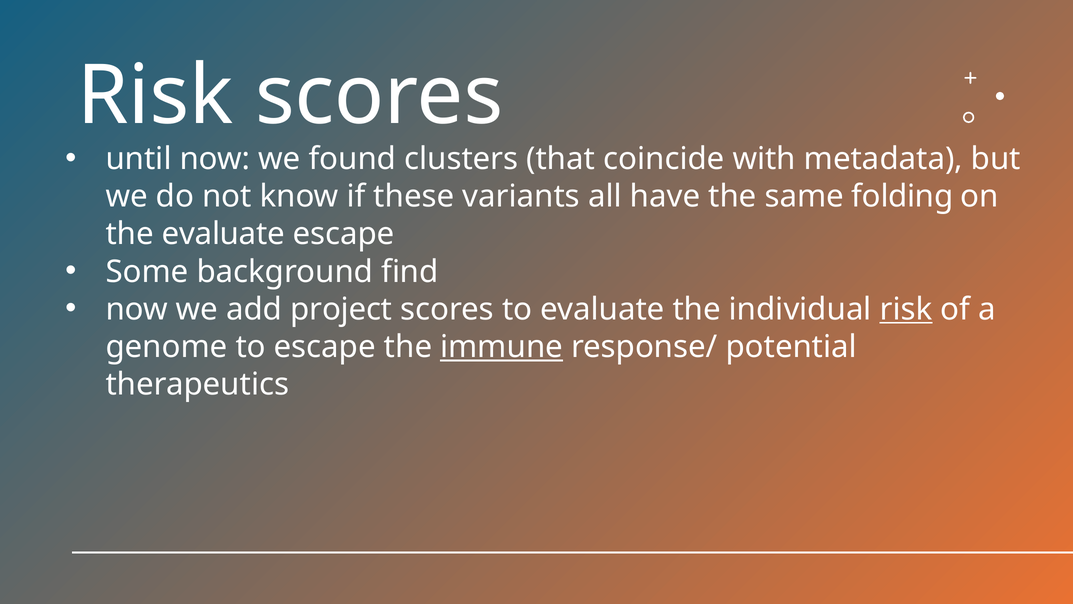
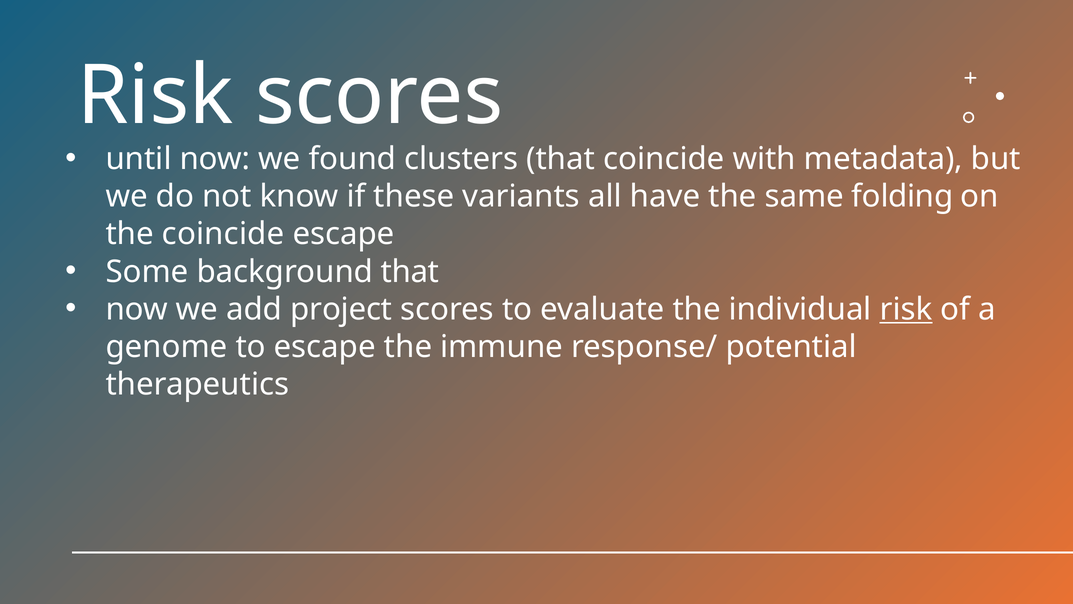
the evaluate: evaluate -> coincide (223, 234)
background find: find -> that (410, 272)
immune underline: present -> none (502, 347)
